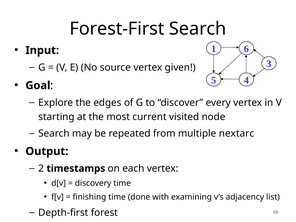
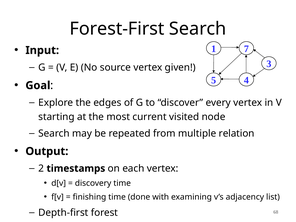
6: 6 -> 7 (246, 49)
nextarc: nextarc -> relation (237, 133)
